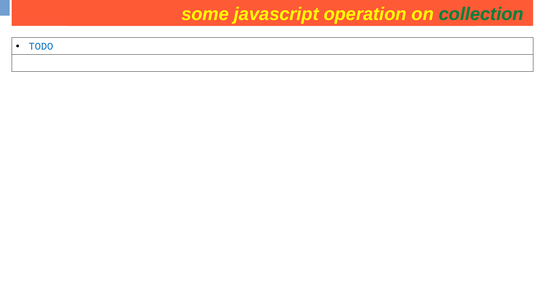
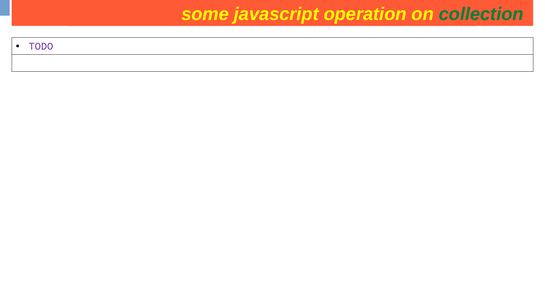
TODO colour: blue -> purple (41, 46)
